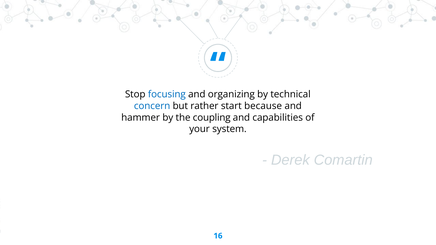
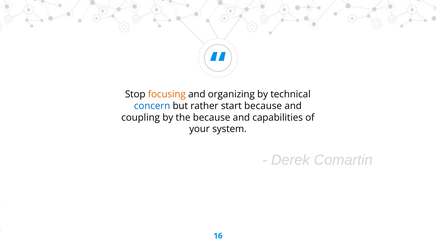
focusing colour: blue -> orange (167, 94)
hammer: hammer -> coupling (141, 118)
the coupling: coupling -> because (212, 118)
